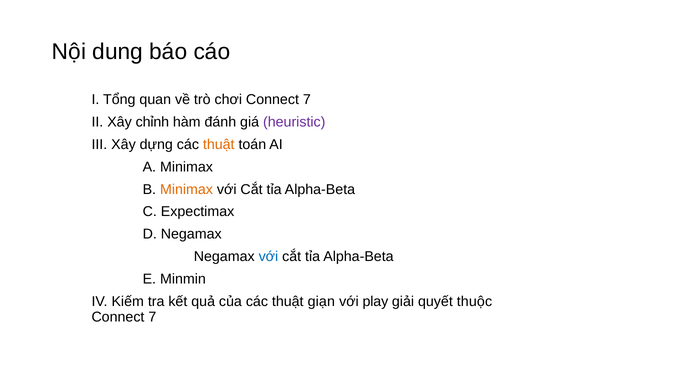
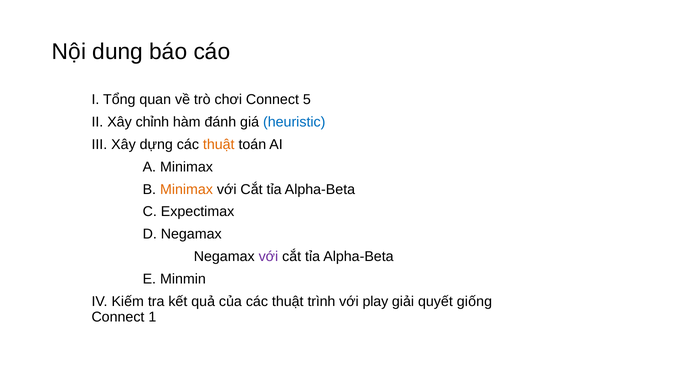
chơi Connect 7: 7 -> 5 (307, 99)
heuristic colour: purple -> blue (294, 122)
với colour: blue -> purple (268, 256)
giạn: giạn -> trình (321, 301)
thuộc: thuộc -> giống (474, 301)
7: 7 -> 1 (152, 317)
